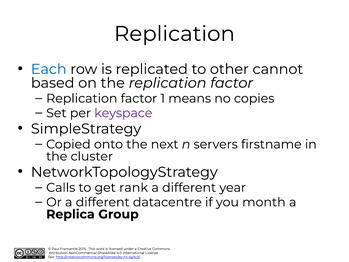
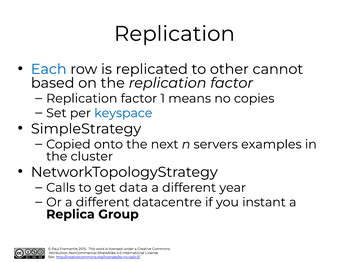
keyspace colour: purple -> blue (123, 113)
firstname: firstname -> examples (271, 144)
rank: rank -> data (134, 187)
month: month -> instant (264, 202)
